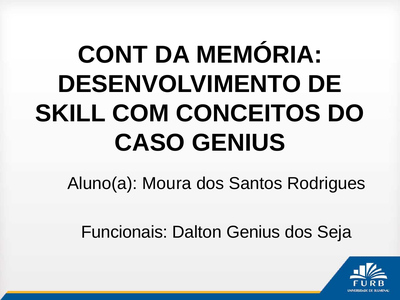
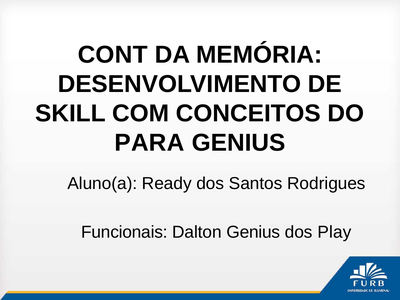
CASO: CASO -> PARA (150, 143)
Moura: Moura -> Ready (167, 184)
Seja: Seja -> Play (334, 232)
